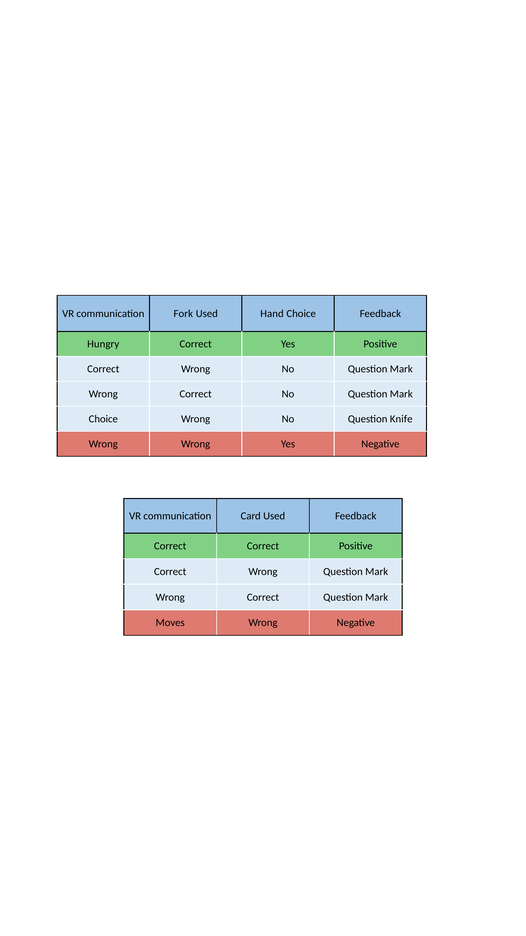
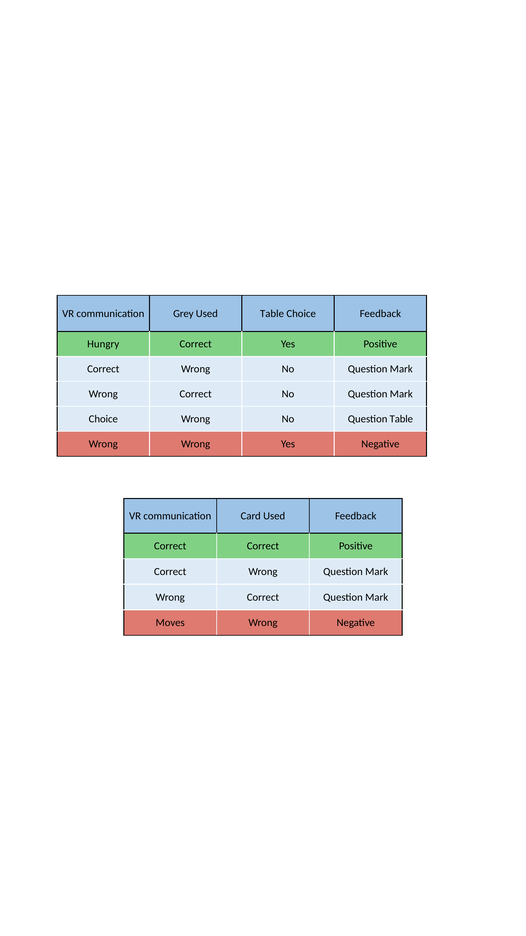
Fork: Fork -> Grey (183, 313)
Used Hand: Hand -> Table (272, 313)
Question Knife: Knife -> Table (401, 419)
